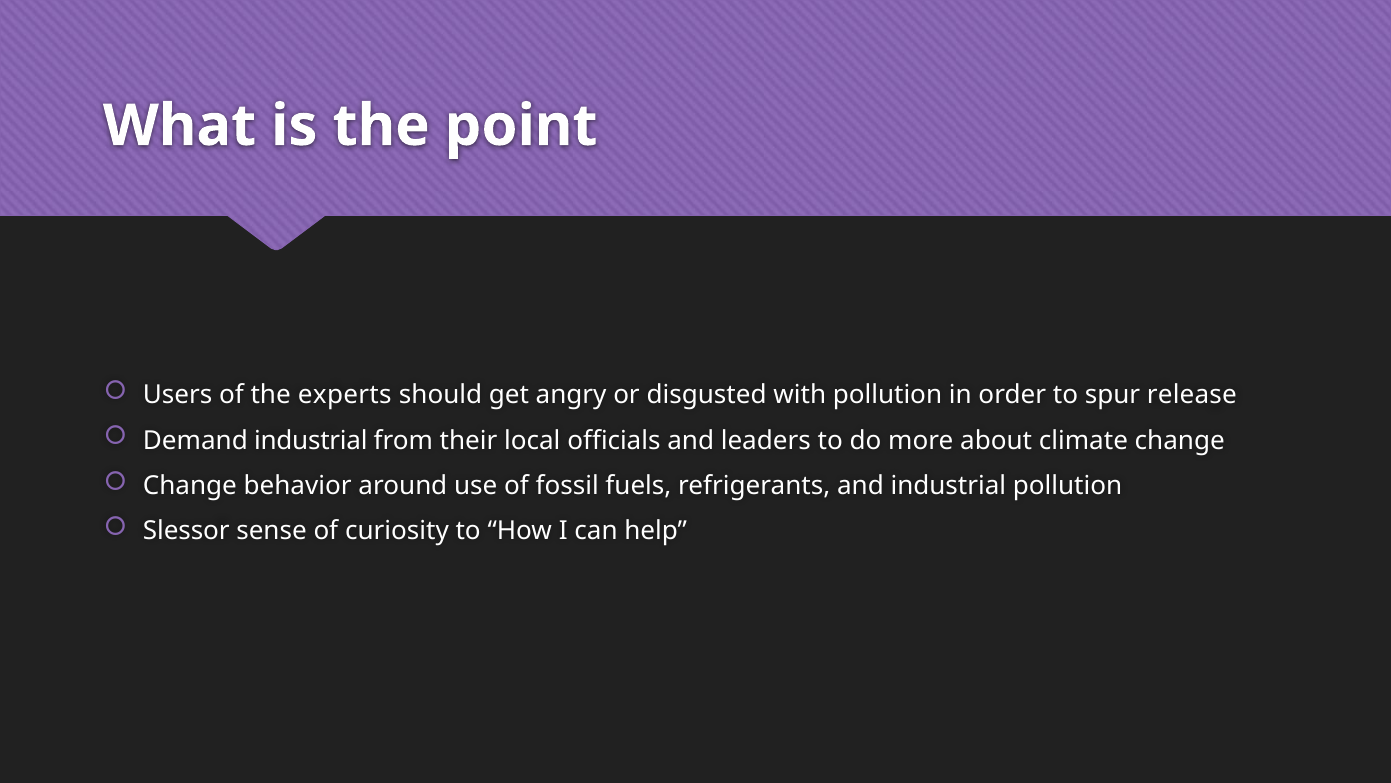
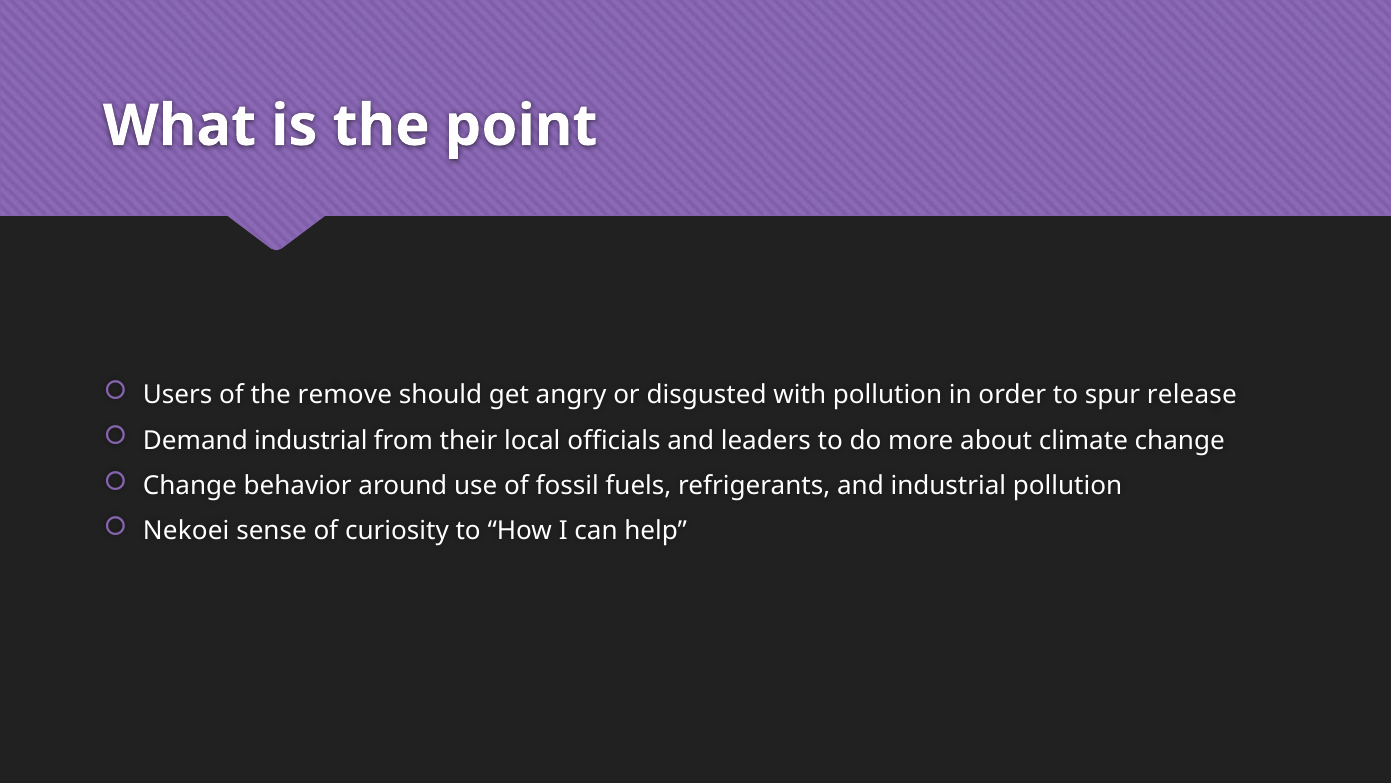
experts: experts -> remove (345, 395)
Slessor: Slessor -> Nekoei (186, 531)
